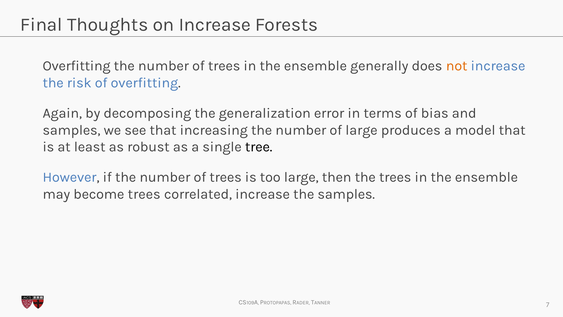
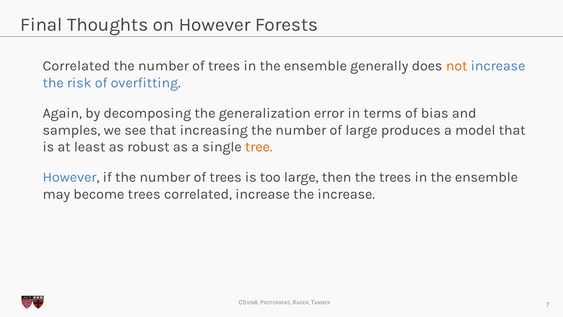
on Increase: Increase -> However (215, 25)
Overfitting: Overfitting -> Correlated (76, 66)
tree colour: black -> orange (259, 147)
the samples: samples -> increase (346, 194)
